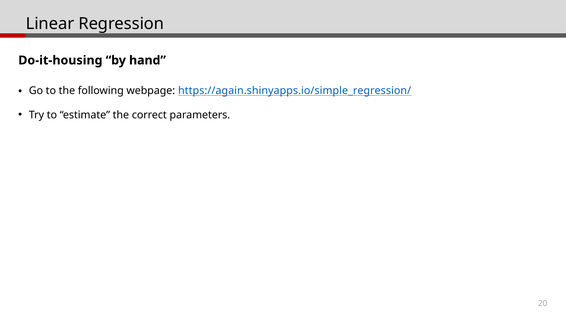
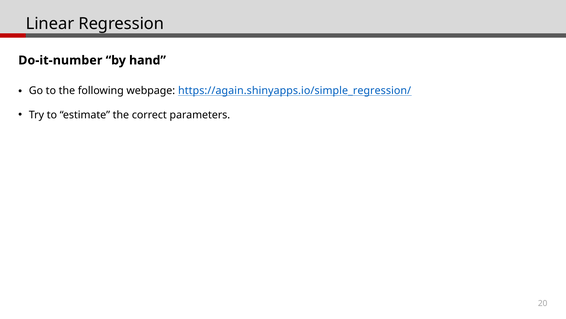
Do-it-housing: Do-it-housing -> Do-it-number (60, 60)
